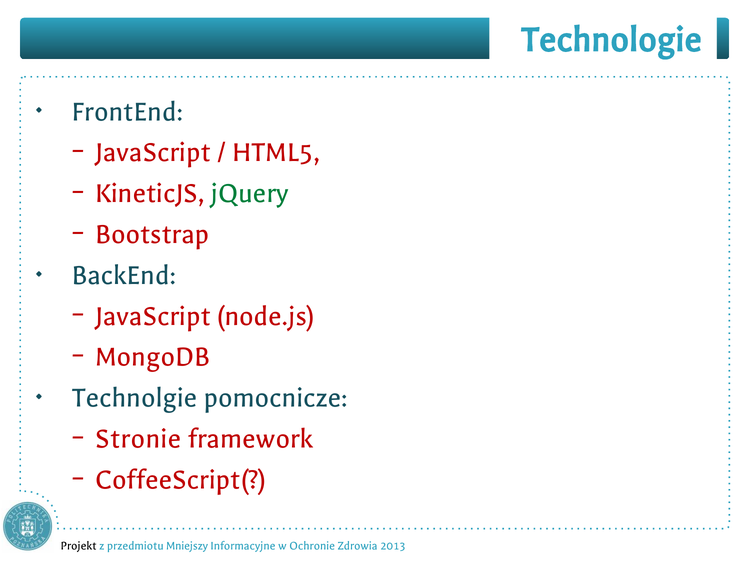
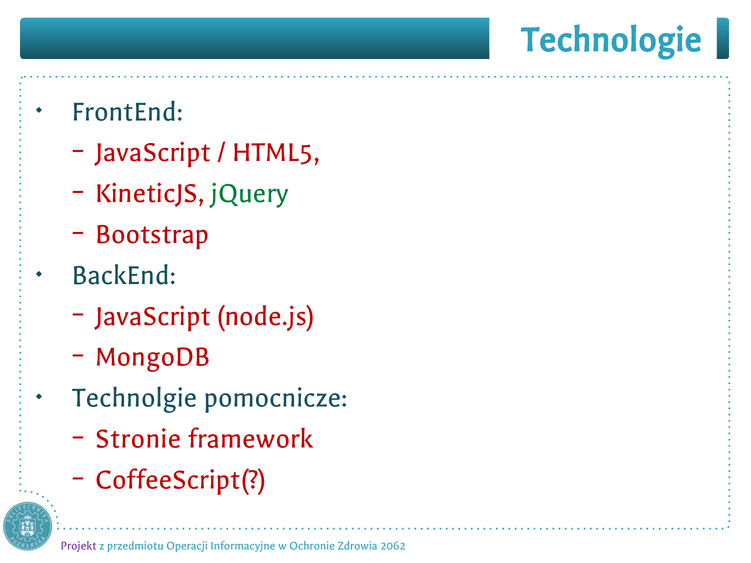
Projekt colour: black -> purple (79, 546)
Mniejszy: Mniejszy -> Operacji (187, 546)
2013: 2013 -> 2062 (393, 546)
